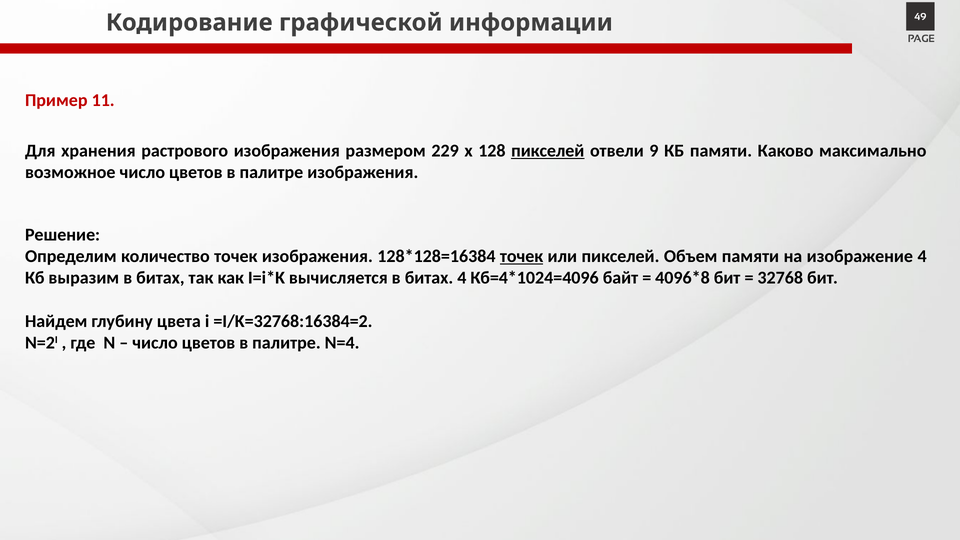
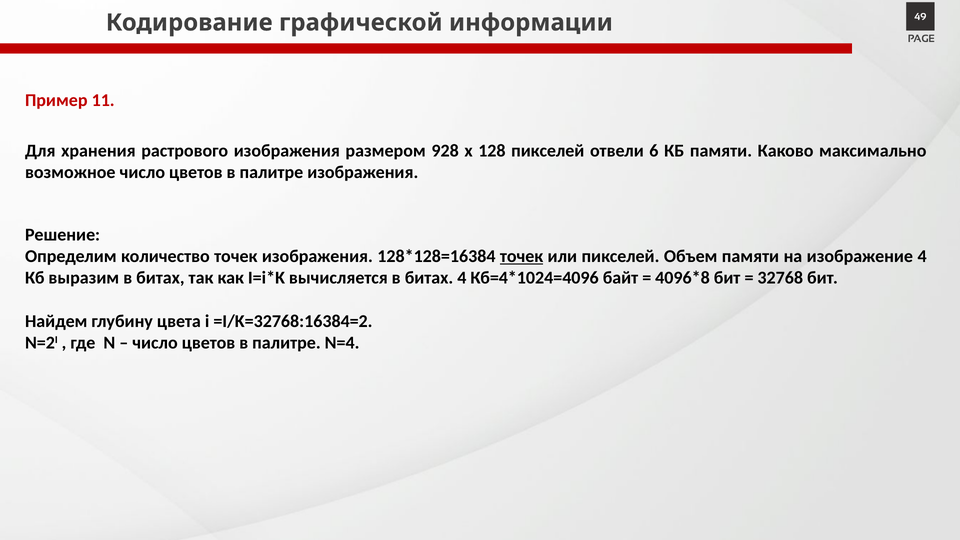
229: 229 -> 928 (445, 151)
пикселей underline: present -> none (548, 151)
9: 9 -> 6 (654, 151)
